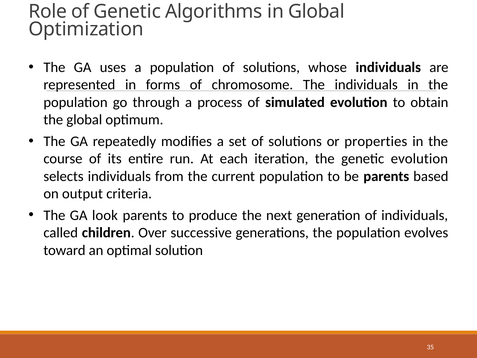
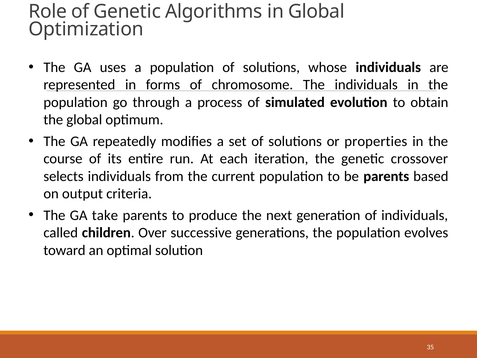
genetic evolution: evolution -> crossover (419, 159)
look: look -> take (105, 215)
